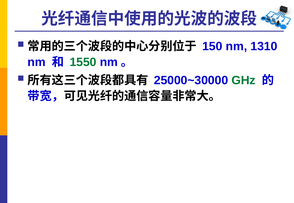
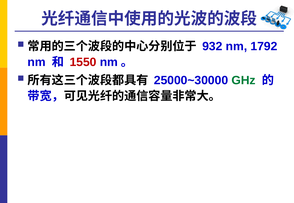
150: 150 -> 932 (212, 46)
1310: 1310 -> 1792 (264, 46)
1550 colour: green -> red (83, 62)
